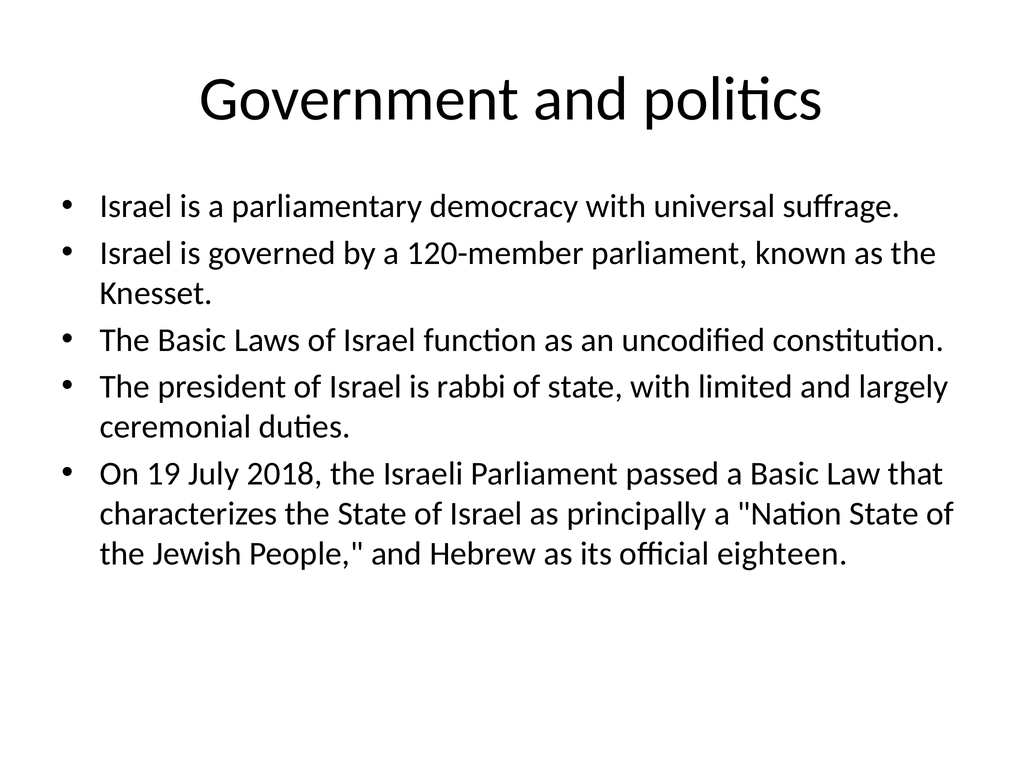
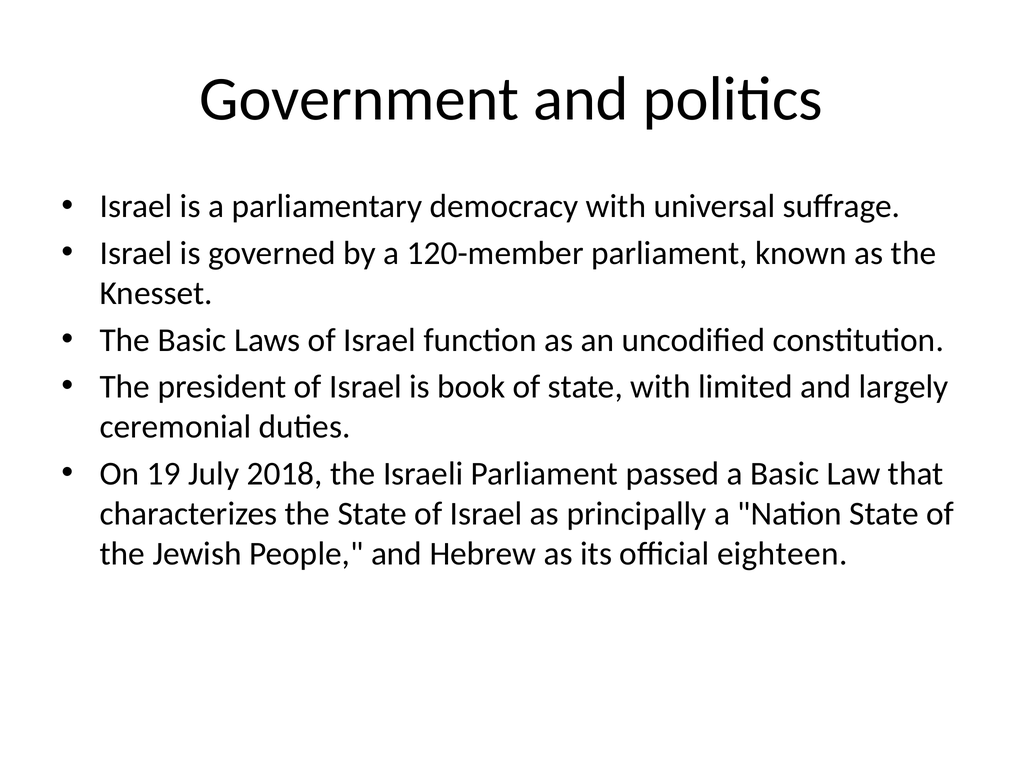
rabbi: rabbi -> book (471, 387)
